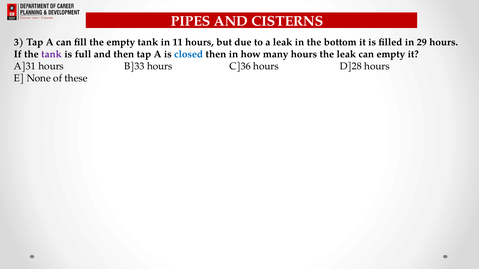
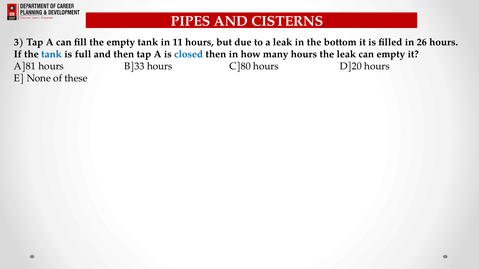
29: 29 -> 26 (422, 42)
tank colour: purple -> blue (52, 54)
A]31: A]31 -> A]81 (25, 66)
C]36: C]36 -> C]80 (240, 66)
D]28: D]28 -> D]20 (351, 66)
